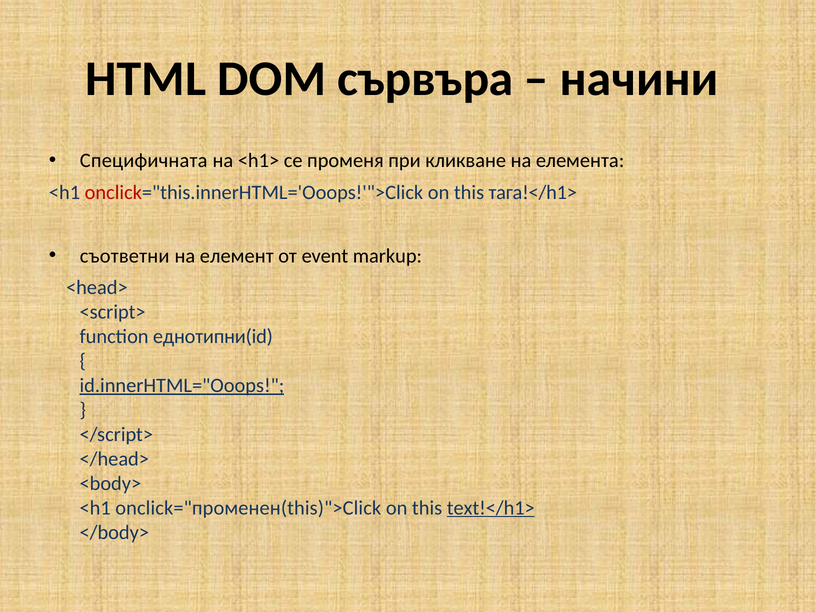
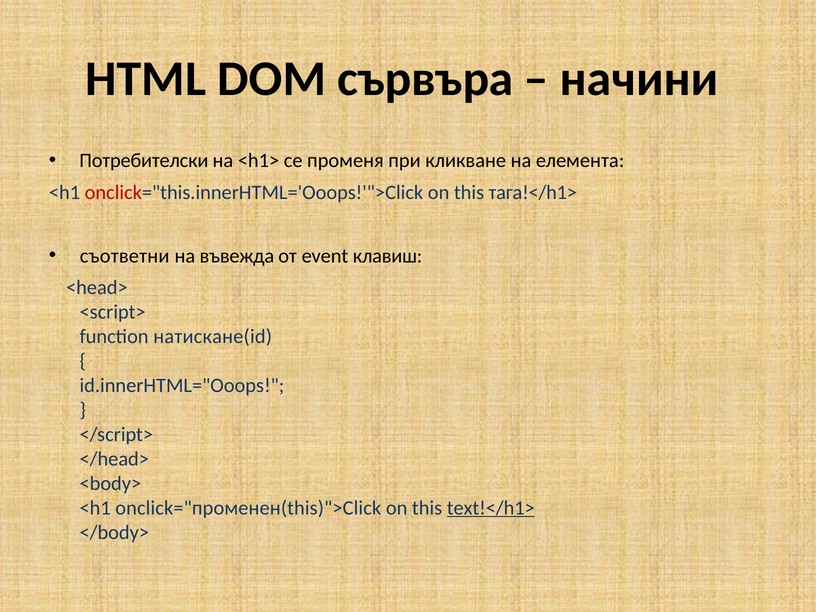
Специфичната: Специфичната -> Потребителски (144, 161)
елемент: елемент -> въвежда (237, 256)
markup: markup -> клавиш (388, 256)
еднотипни(id: еднотипни(id -> натискане(id (213, 336)
id.innerHTML="Ooops underline: present -> none (182, 385)
